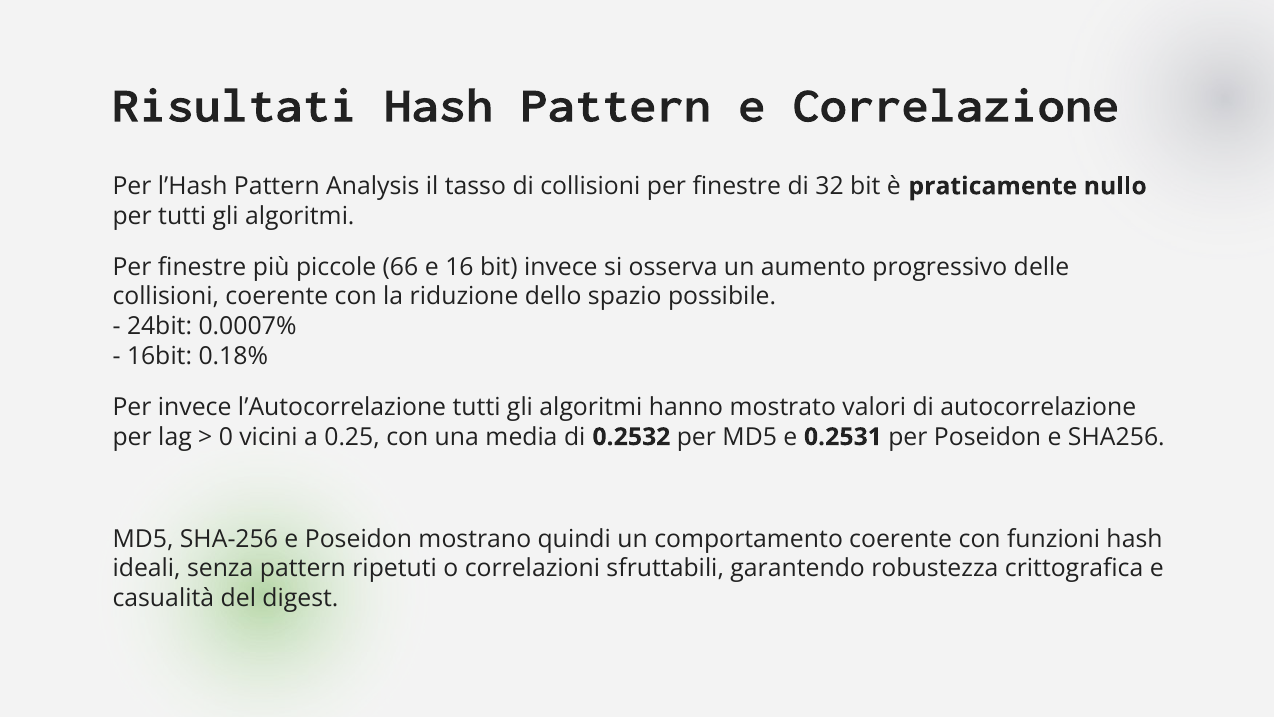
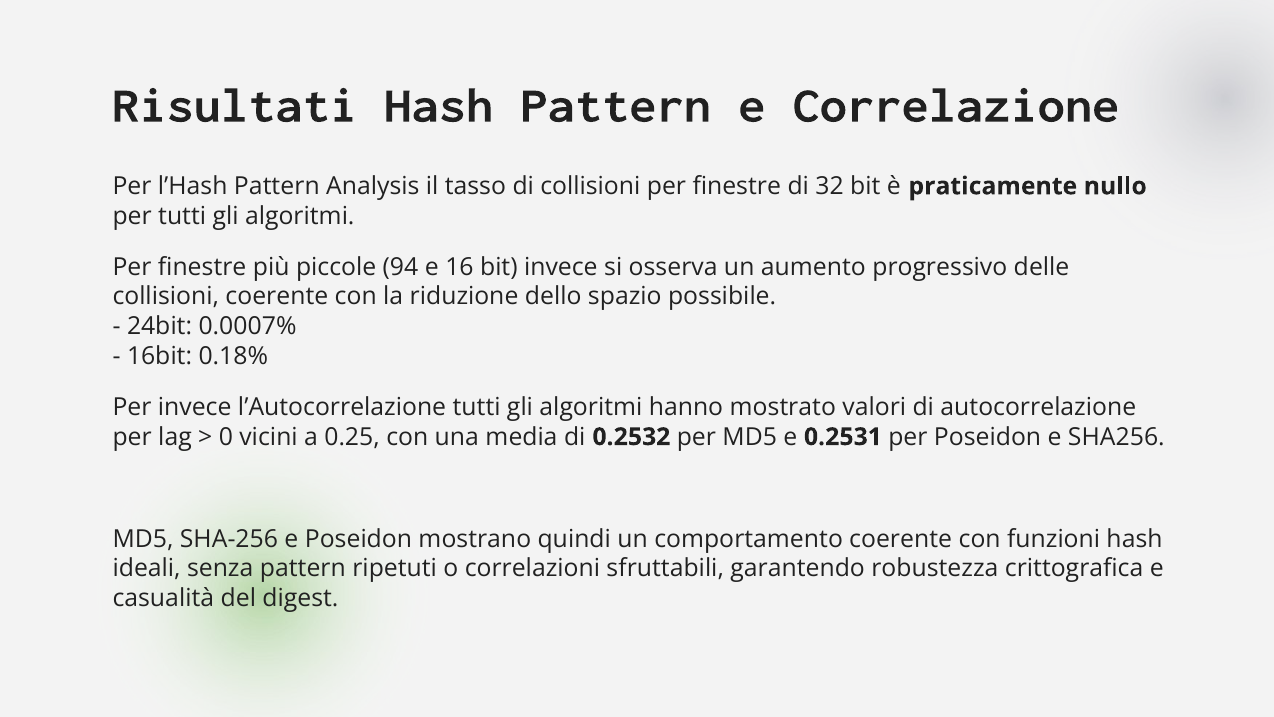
66: 66 -> 94 (401, 267)
